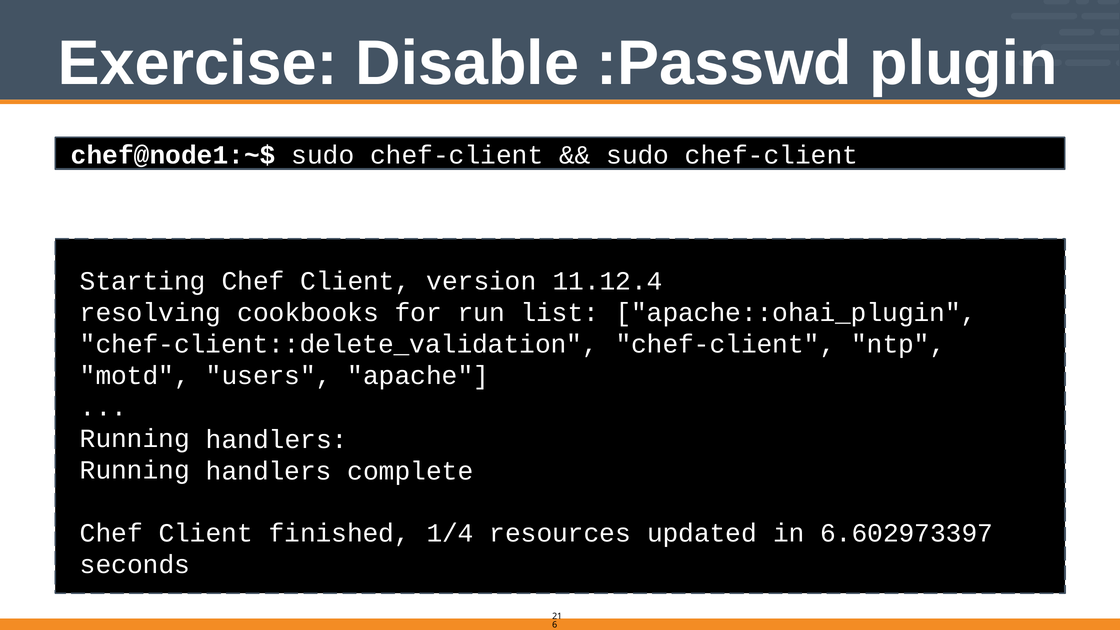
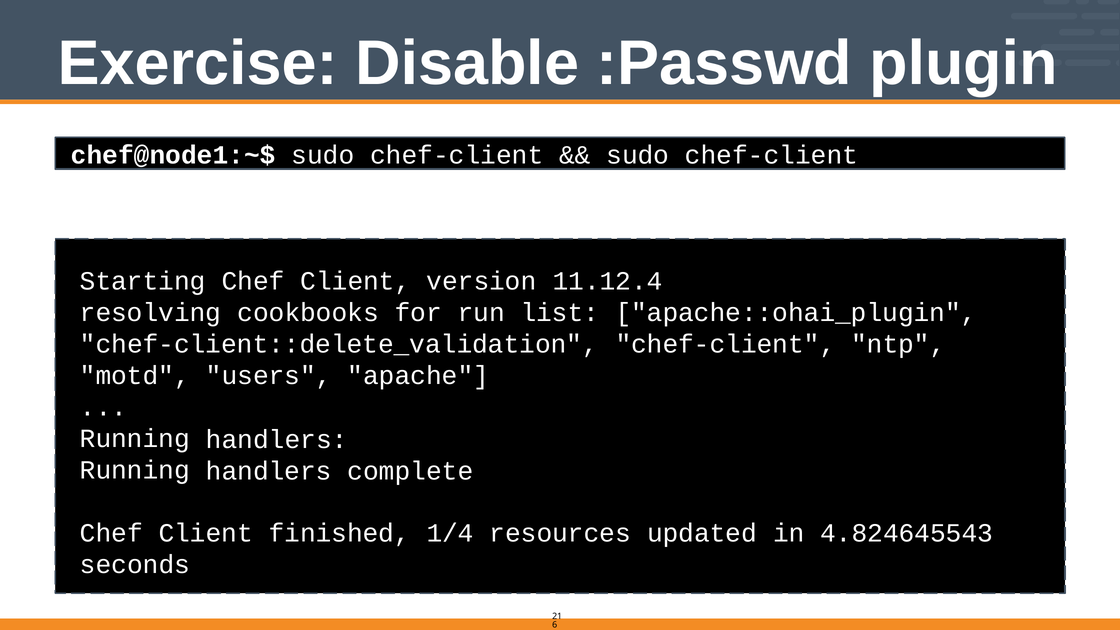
6.602973397: 6.602973397 -> 4.824645543 (907, 533)
